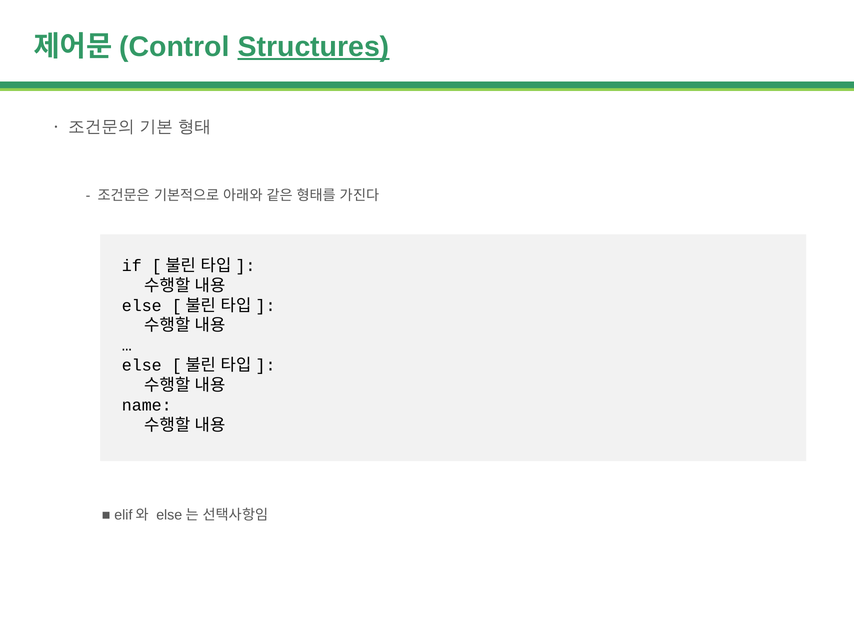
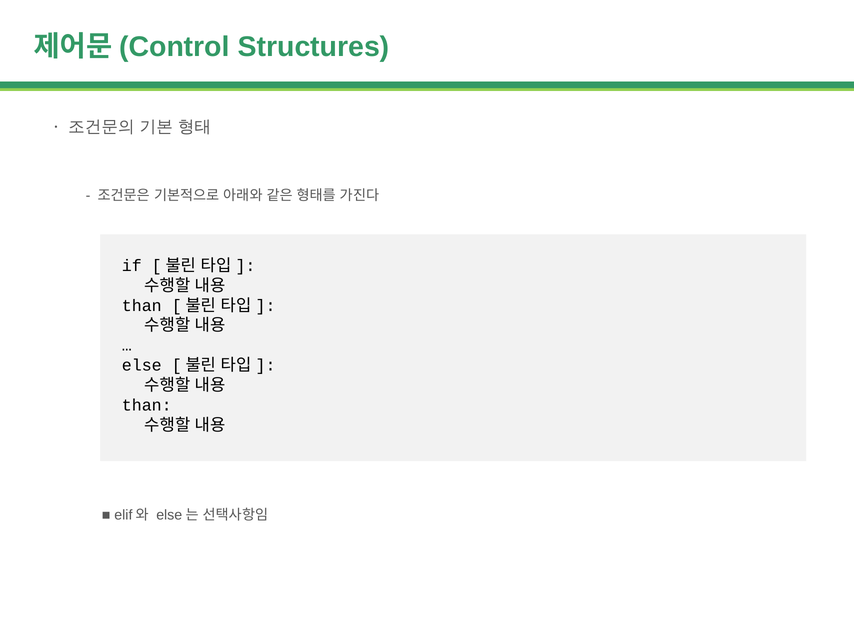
Structures underline: present -> none (314, 47)
else: else -> than (142, 306)
name: name -> than (147, 406)
